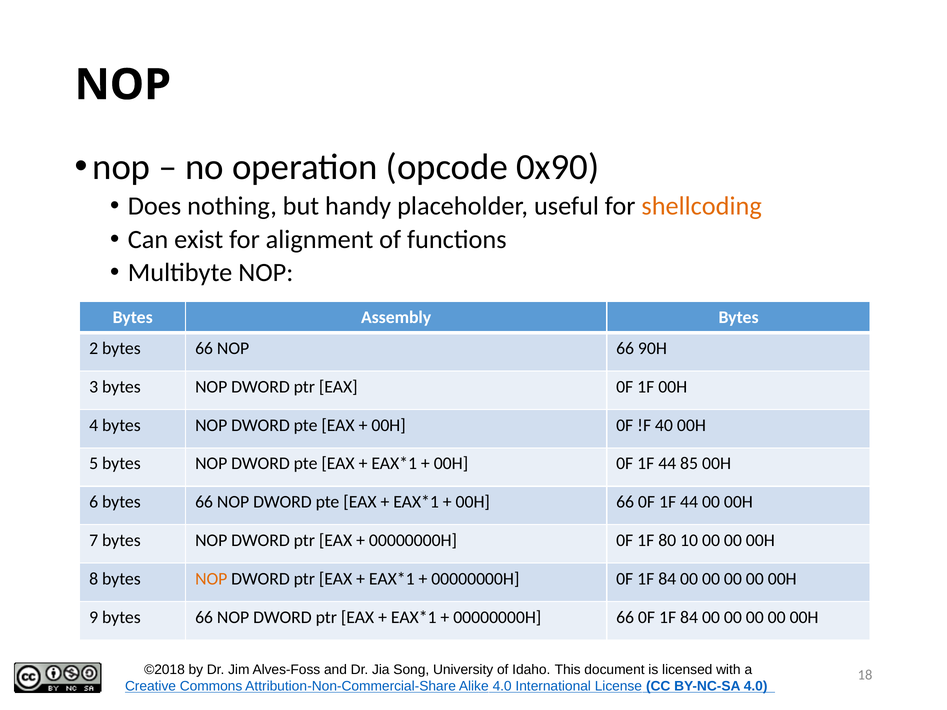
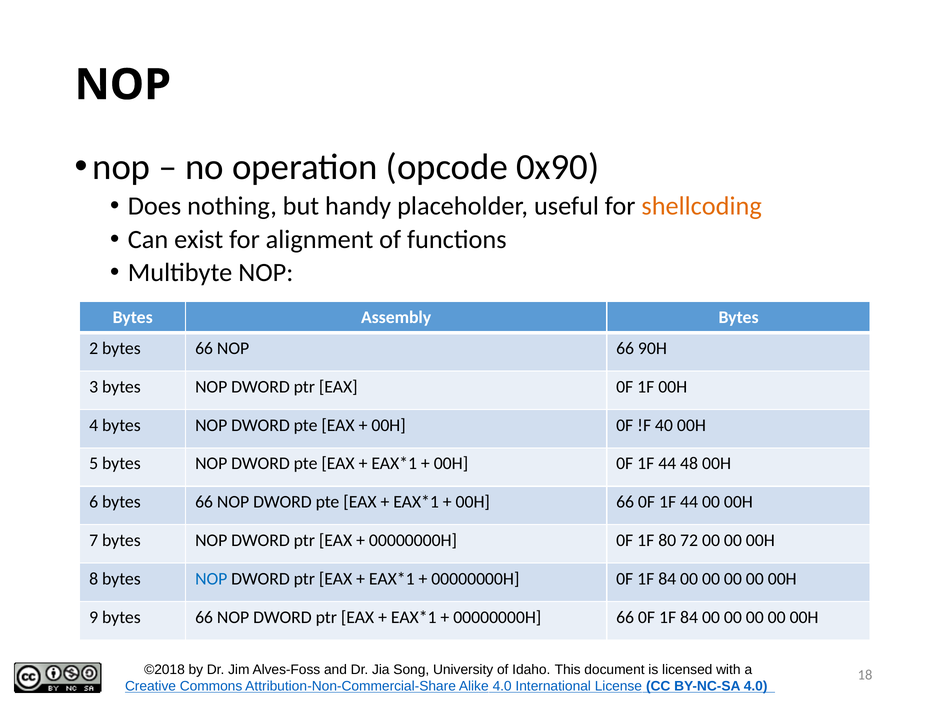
85: 85 -> 48 (689, 464)
10: 10 -> 72 (689, 541)
NOP colour: orange -> blue (211, 579)
